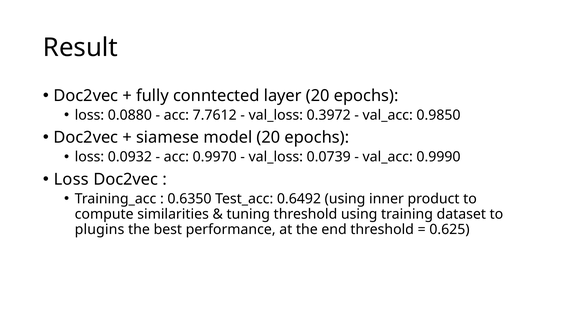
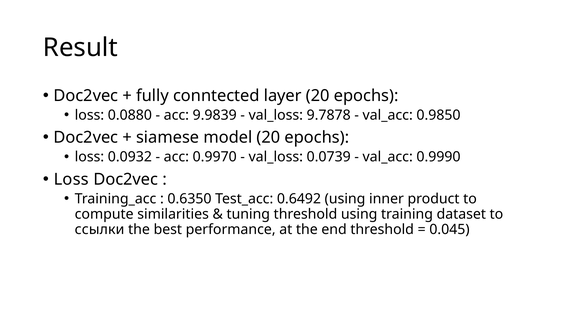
7.7612: 7.7612 -> 9.9839 (215, 115)
0.3972: 0.3972 -> 9.7878 (329, 115)
plugins: plugins -> ссылки (100, 229)
0.625: 0.625 -> 0.045 (449, 229)
